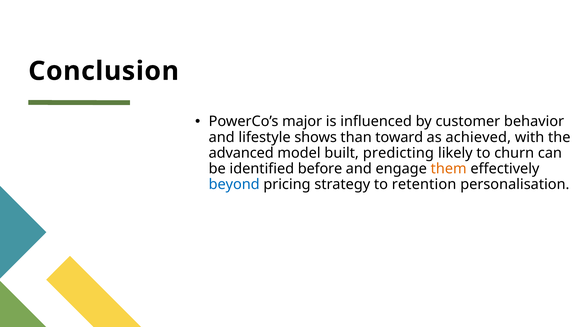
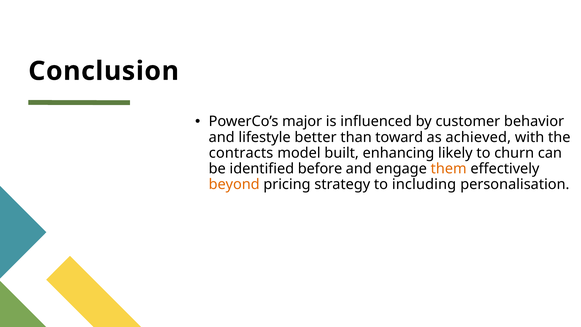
shows: shows -> better (316, 137)
advanced: advanced -> contracts (241, 153)
predicting: predicting -> enhancing (398, 153)
beyond colour: blue -> orange (234, 184)
retention: retention -> including (424, 184)
